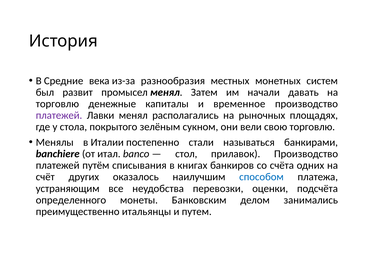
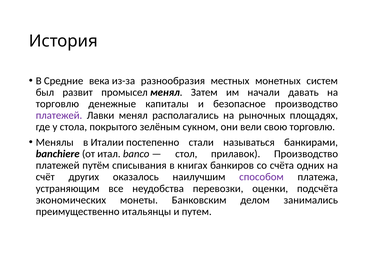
временное: временное -> безопасное (239, 104)
способом colour: blue -> purple (261, 177)
определенного: определенного -> экономических (71, 200)
